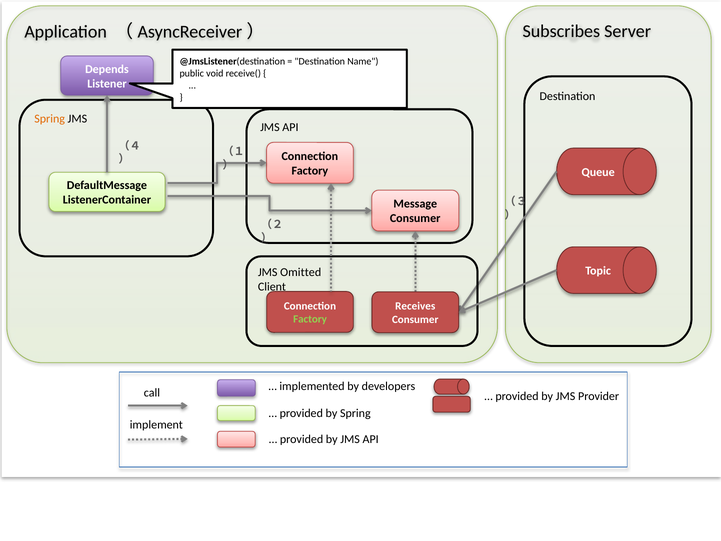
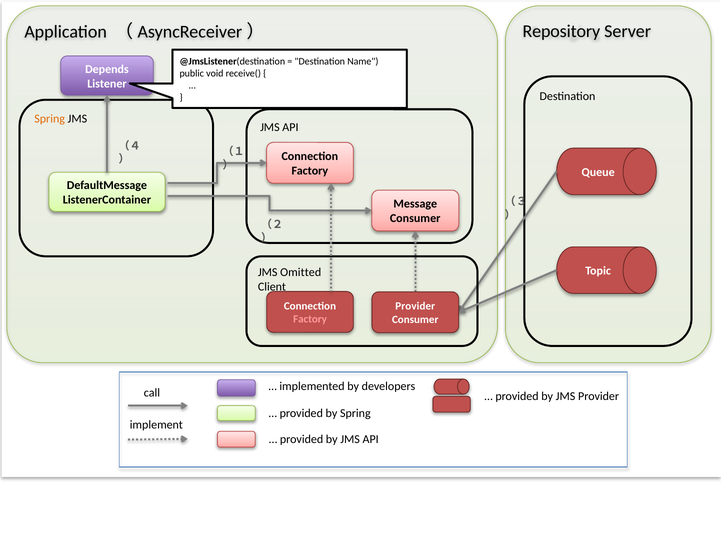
Subscribes: Subscribes -> Repository (561, 31)
Receives: Receives -> Provider (415, 306)
Factory colour: light green -> pink (310, 319)
